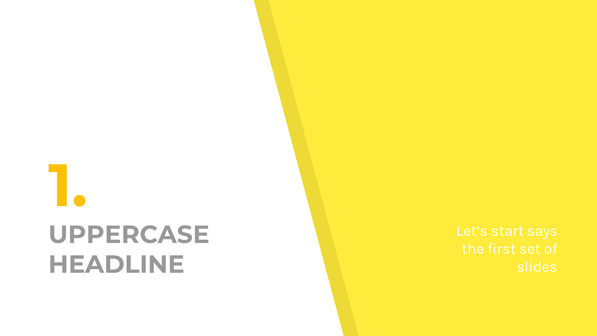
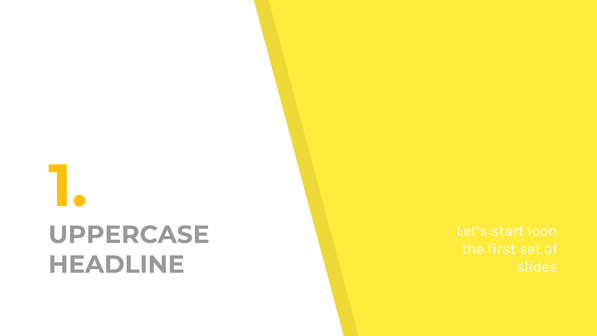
says: says -> icon (542, 231)
